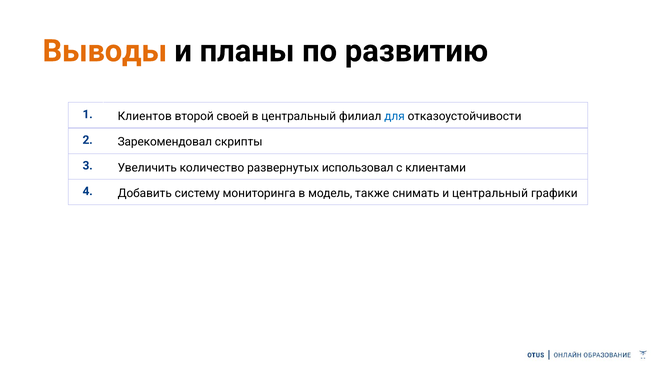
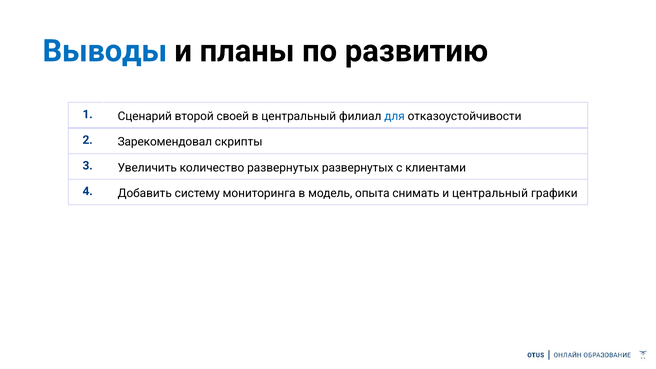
Выводы colour: orange -> blue (105, 51)
Клиентов: Клиентов -> Сценарий (145, 116)
развернутых использовал: использовал -> развернутых (358, 168)
также: также -> опыта (372, 193)
